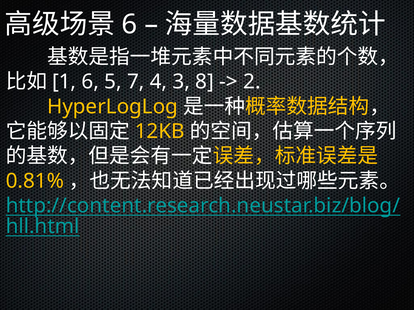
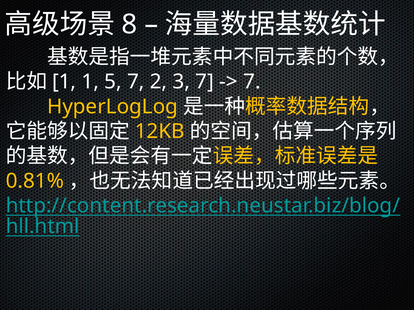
6: 6 -> 8 (130, 24)
1 6: 6 -> 1 (90, 82)
4: 4 -> 2 (158, 82)
3 8: 8 -> 7 (205, 82)
2: 2 -> 7 (252, 82)
